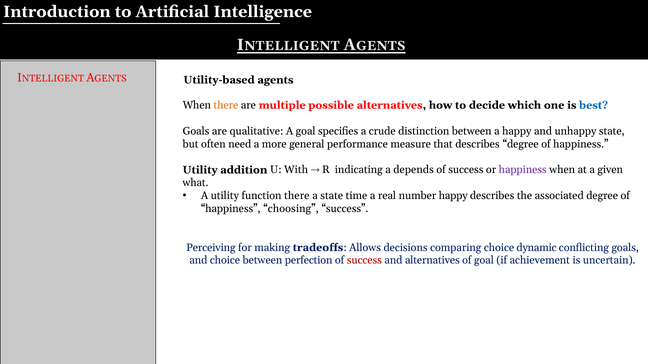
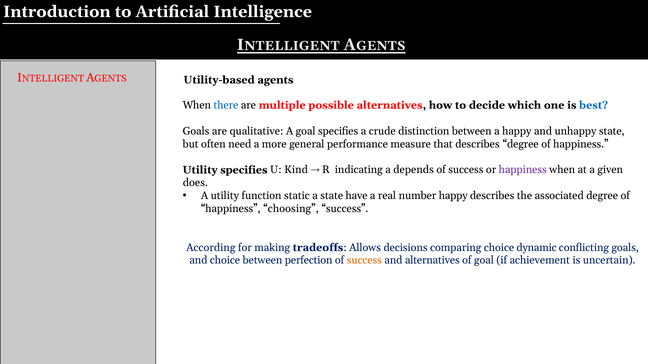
there colour: orange -> blue (226, 105)
Utility addition: addition -> specifies (244, 170)
With: With -> Kind (296, 170)
what: what -> does (195, 183)
function there: there -> static (297, 196)
time: time -> have (357, 196)
Perceiving: Perceiving -> According (211, 248)
success colour: red -> orange (364, 261)
